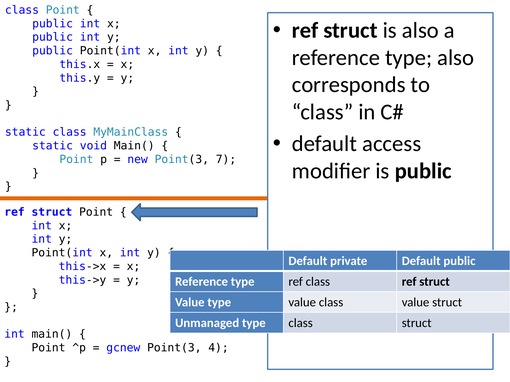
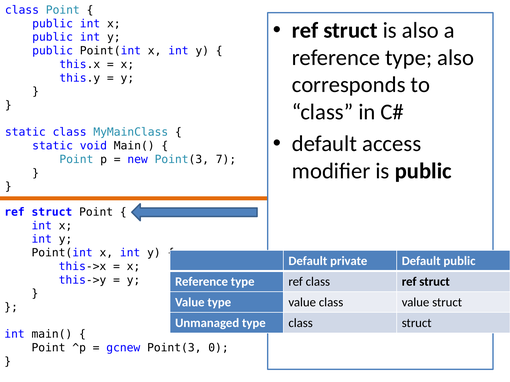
4: 4 -> 0 (218, 348)
